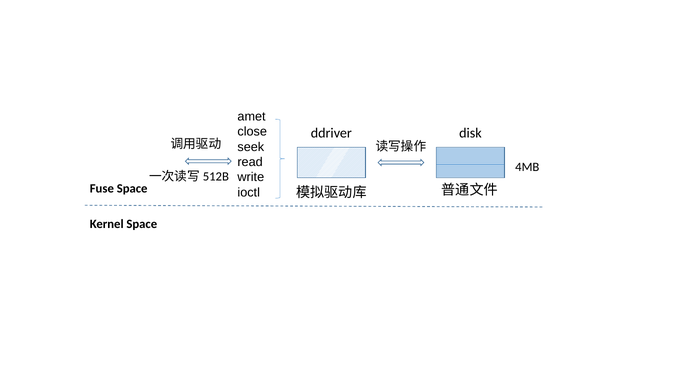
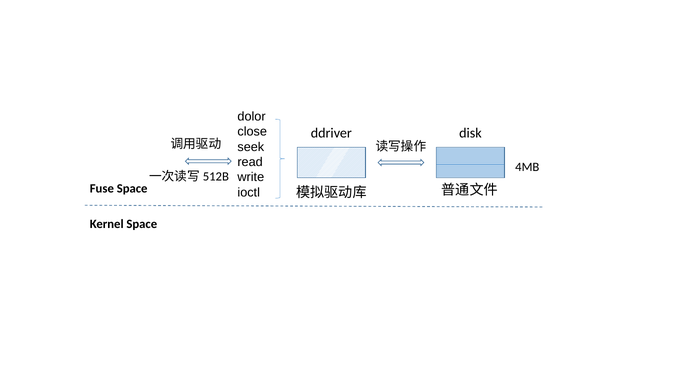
amet: amet -> dolor (252, 117)
